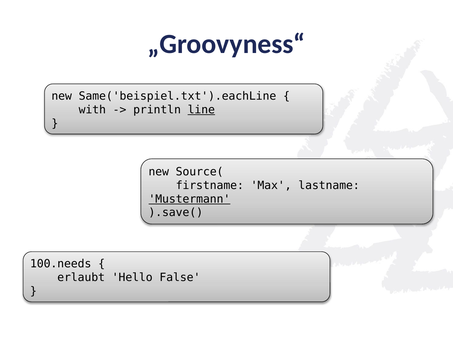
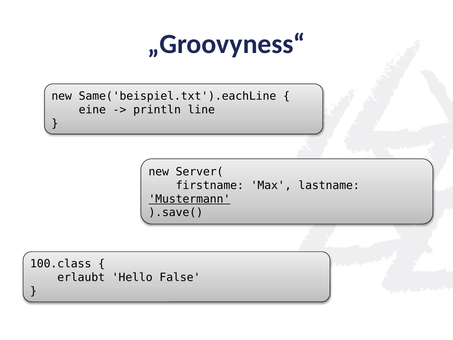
with: with -> eine (92, 110)
line underline: present -> none (201, 110)
Source(: Source( -> Server( (200, 172)
100.needs: 100.needs -> 100.class (61, 264)
